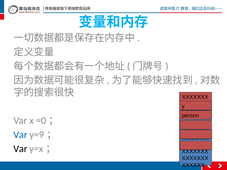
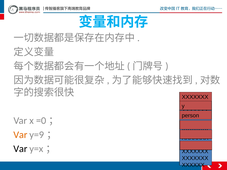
Var colour: blue -> orange (20, 135)
